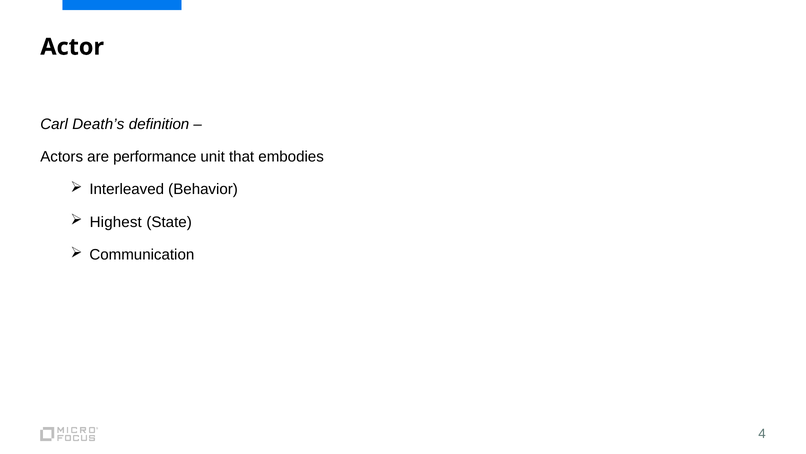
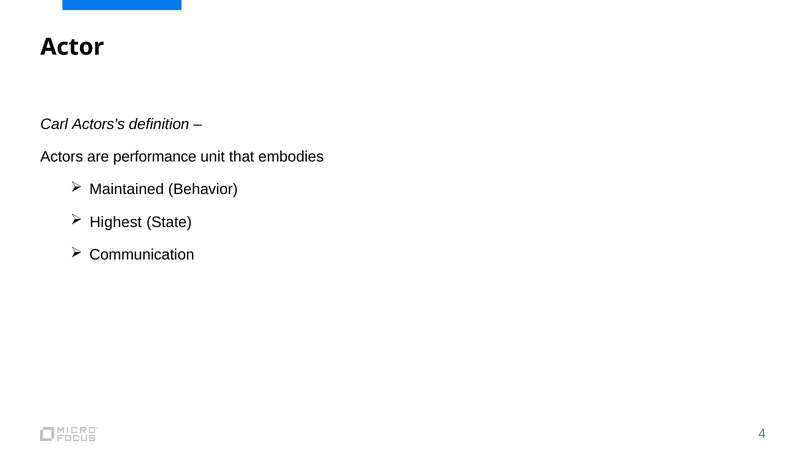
Death’s: Death’s -> Actors’s (98, 124)
Interleaved: Interleaved -> Maintained (127, 189)
